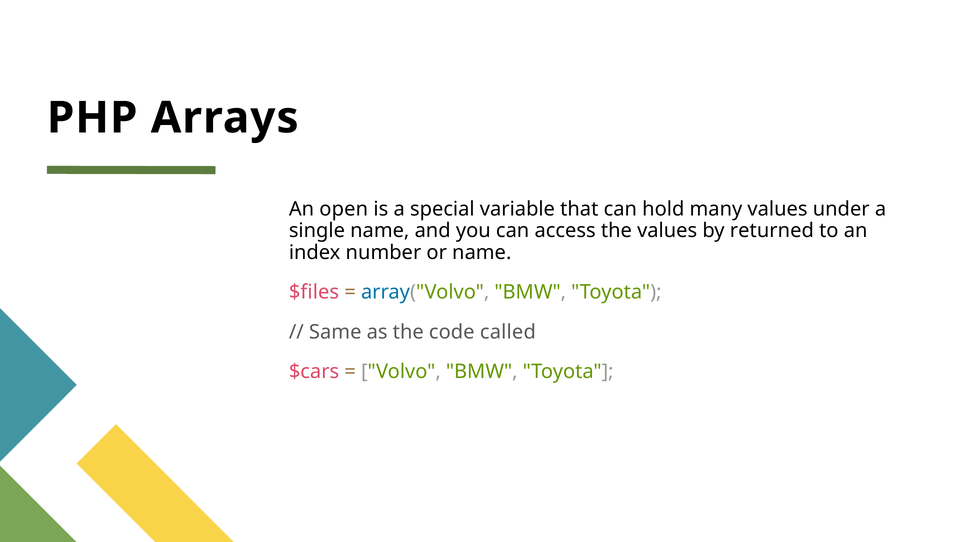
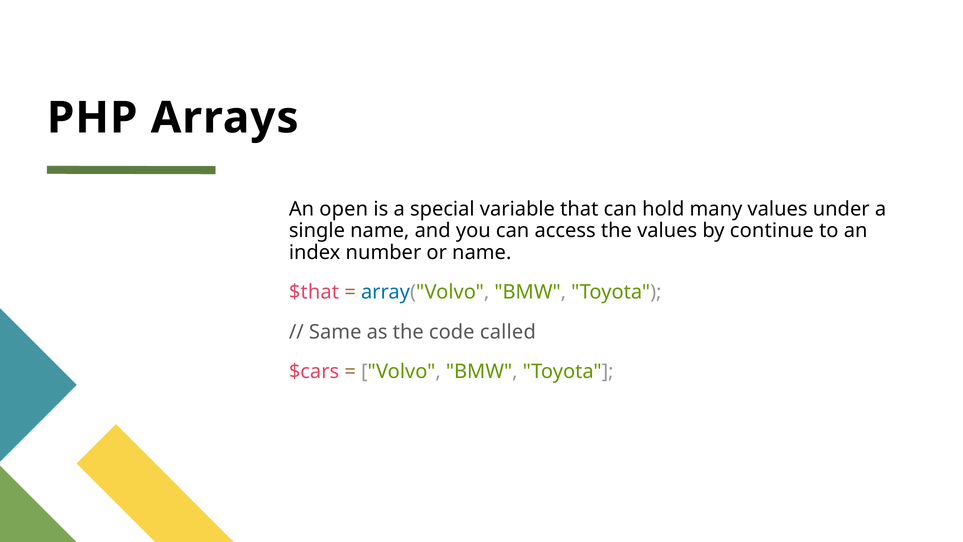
returned: returned -> continue (772, 231)
$files: $files -> $that (314, 292)
